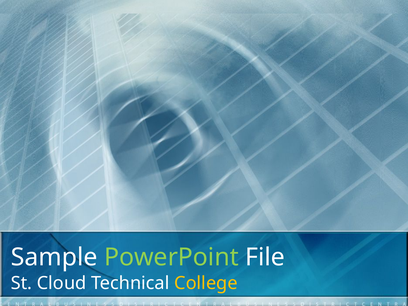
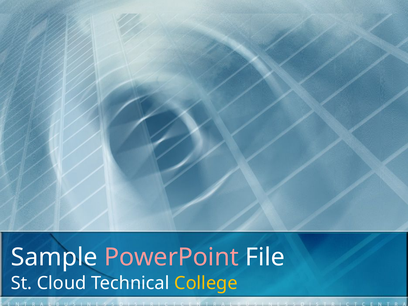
PowerPoint colour: light green -> pink (171, 257)
